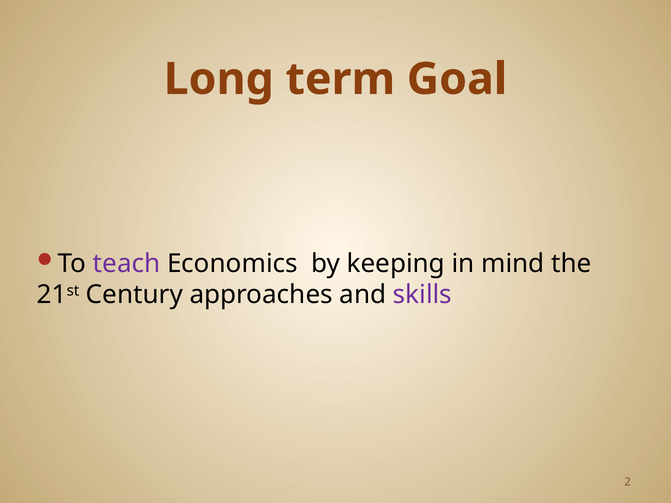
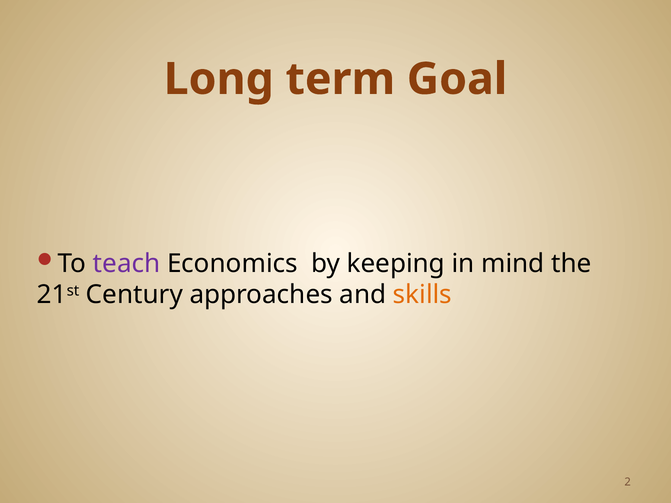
skills colour: purple -> orange (422, 295)
